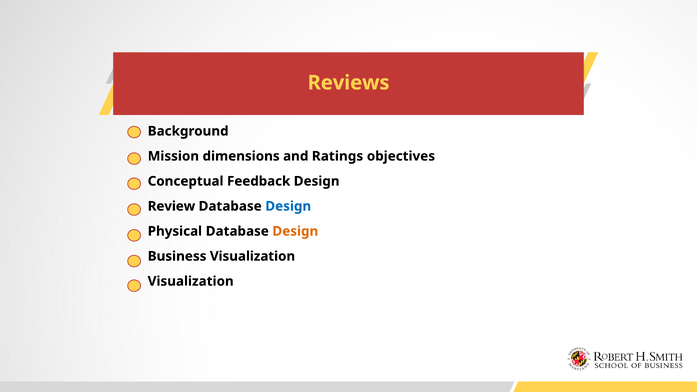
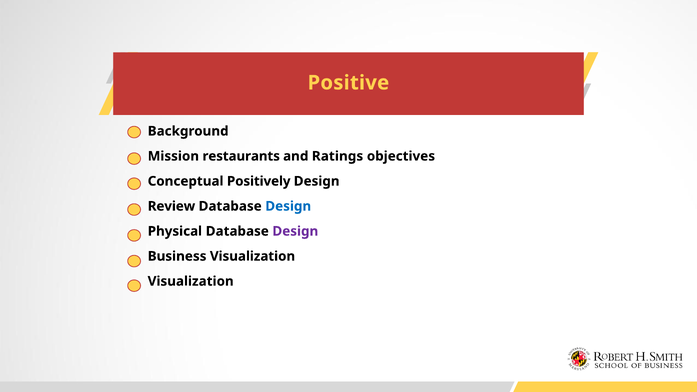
Reviews: Reviews -> Positive (348, 83)
dimensions: dimensions -> restaurants (241, 156)
Feedback: Feedback -> Positively (259, 181)
Design colour: orange -> purple (295, 231)
